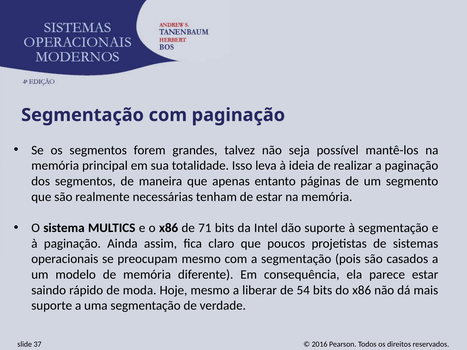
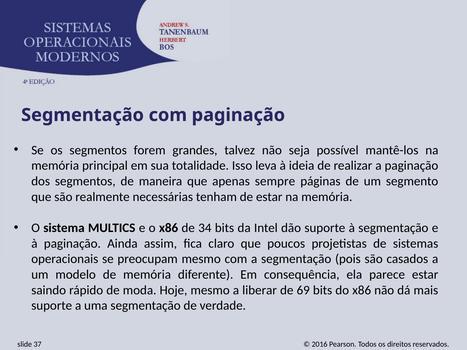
entanto: entanto -> sempre (275, 181)
71: 71 -> 34 (205, 228)
54: 54 -> 69 (303, 290)
